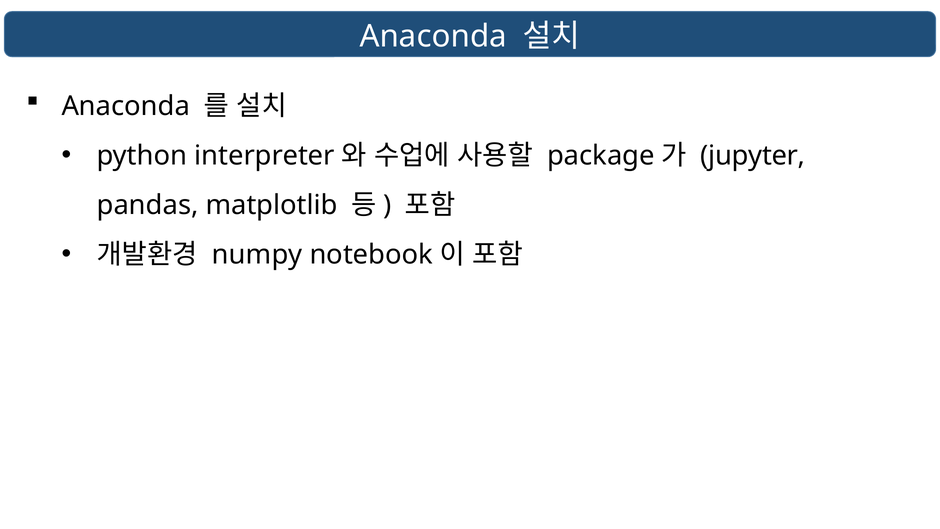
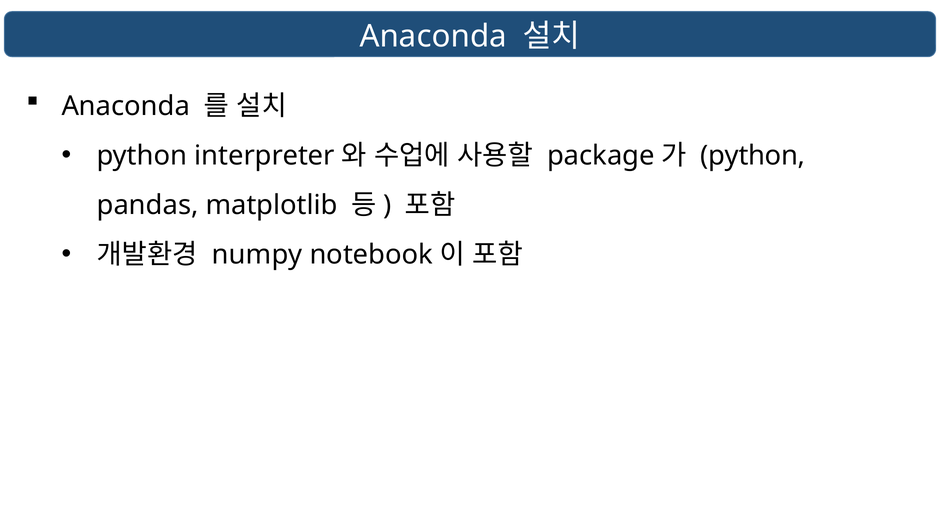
jupyter: jupyter -> python (753, 156)
